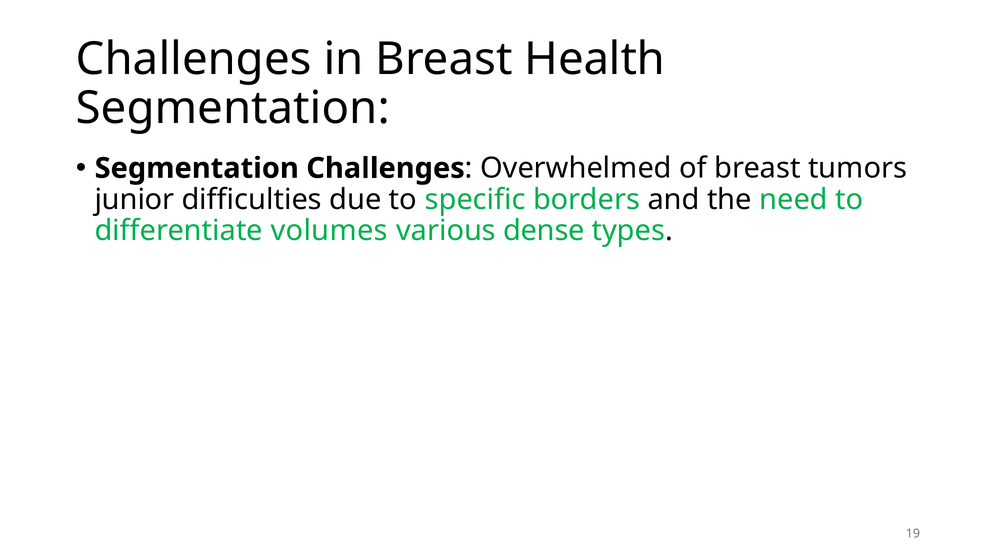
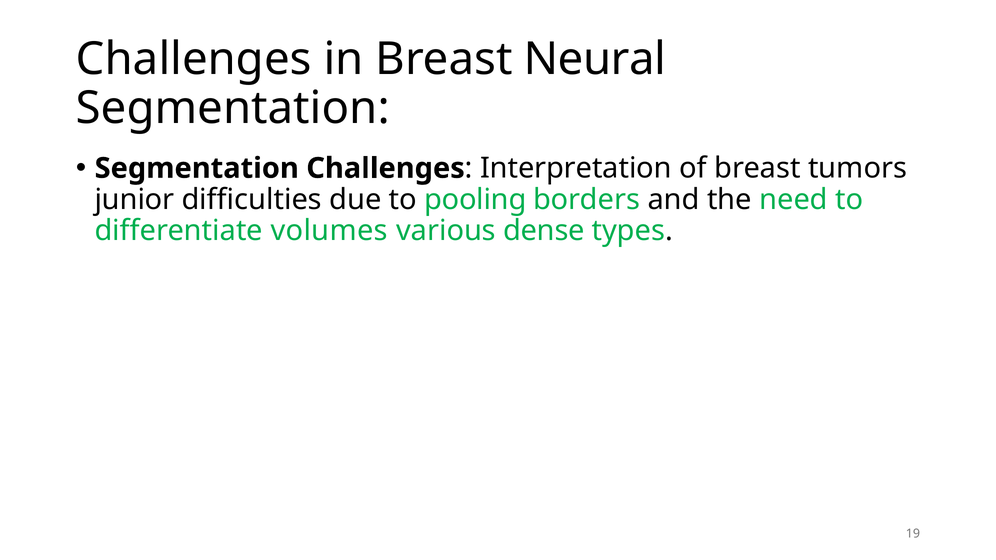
Health: Health -> Neural (595, 59)
Overwhelmed: Overwhelmed -> Interpretation (576, 168)
specific: specific -> pooling (475, 200)
